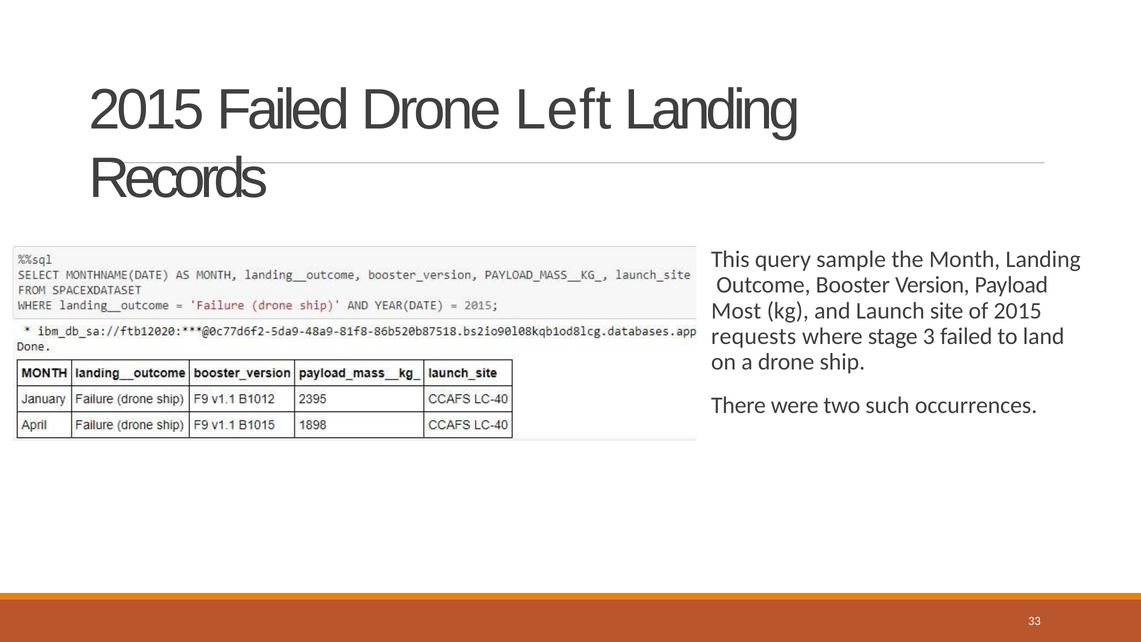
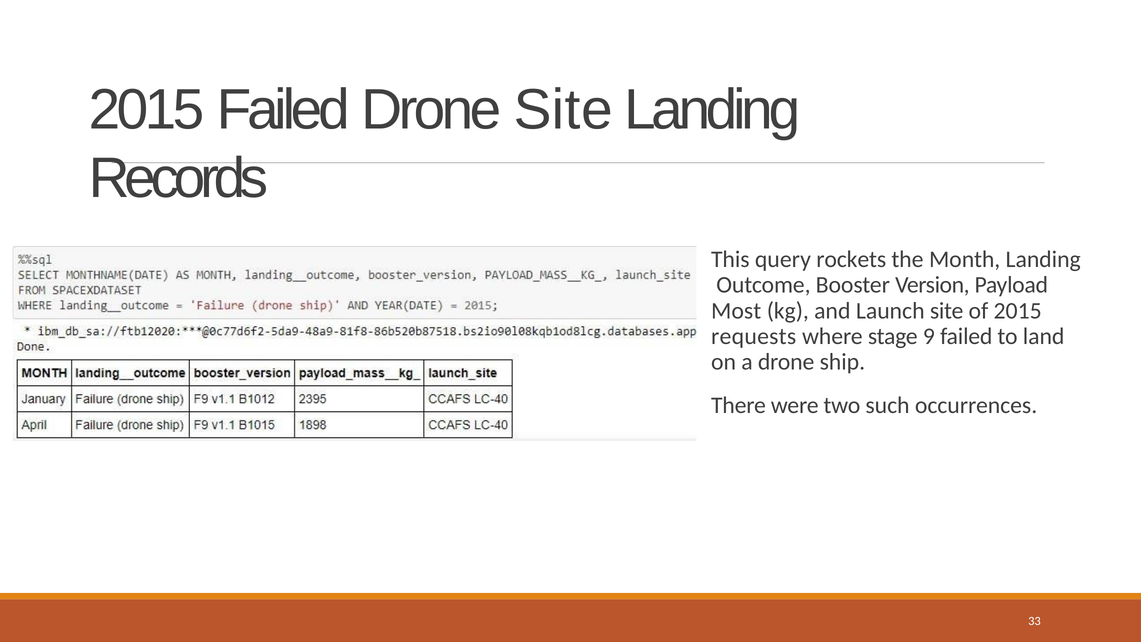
Drone Left: Left -> Site (563, 110)
sample: sample -> rockets (851, 259)
3: 3 -> 9 (929, 336)
